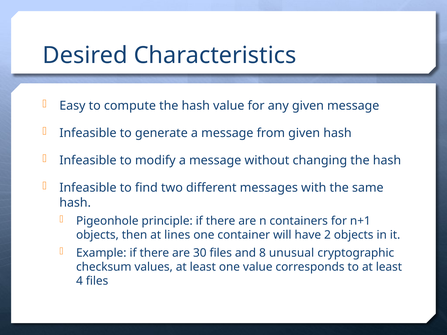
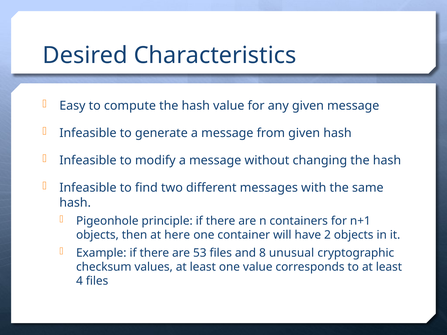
lines: lines -> here (177, 235)
30: 30 -> 53 (200, 253)
